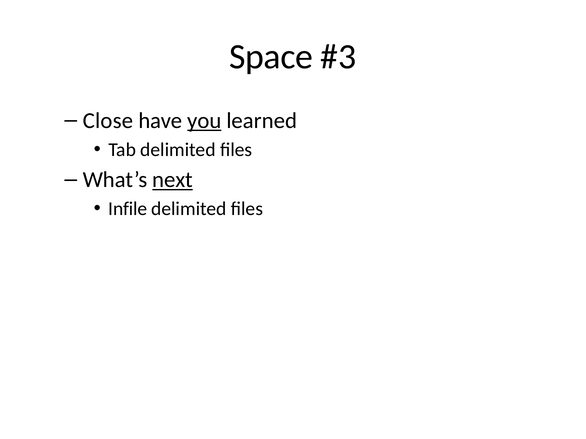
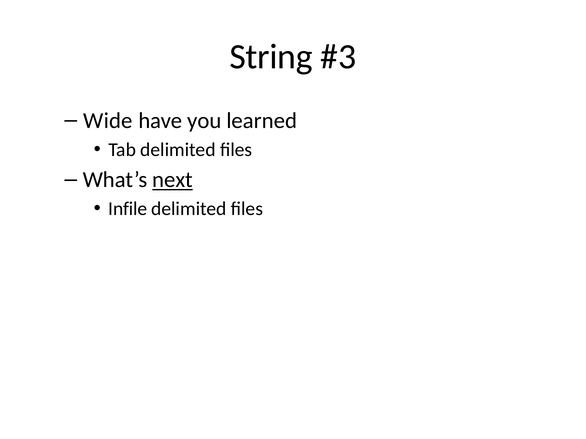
Space: Space -> String (271, 57)
Close: Close -> Wide (108, 121)
you underline: present -> none (204, 121)
